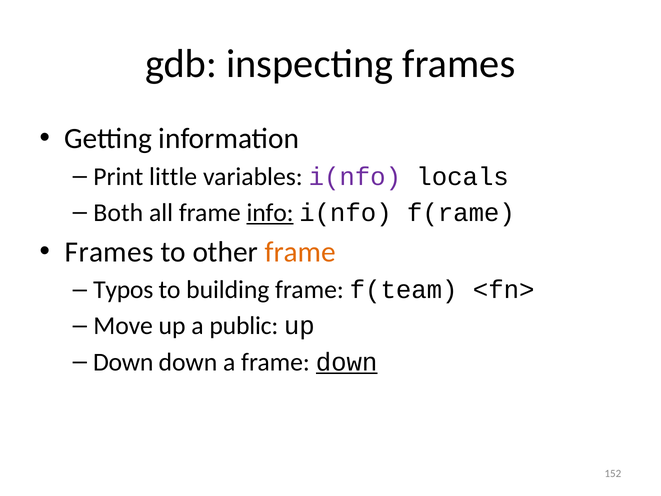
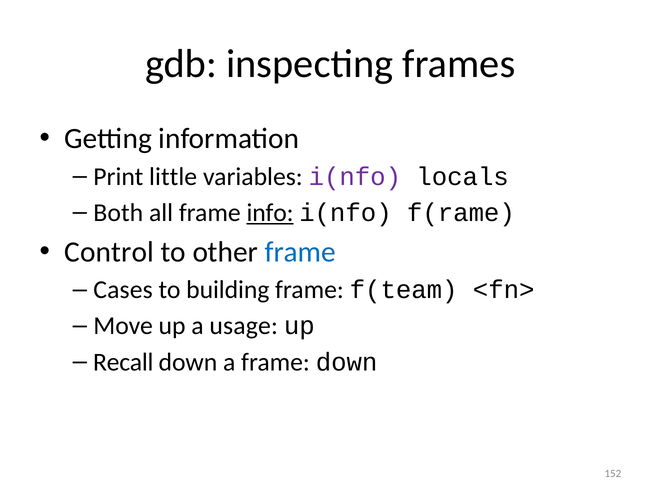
Frames: Frames -> Control (109, 252)
frame colour: orange -> blue (300, 252)
Typos: Typos -> Cases (123, 290)
public: public -> usage (244, 326)
Down: Down -> Recall (123, 362)
down underline: present -> none (347, 362)
